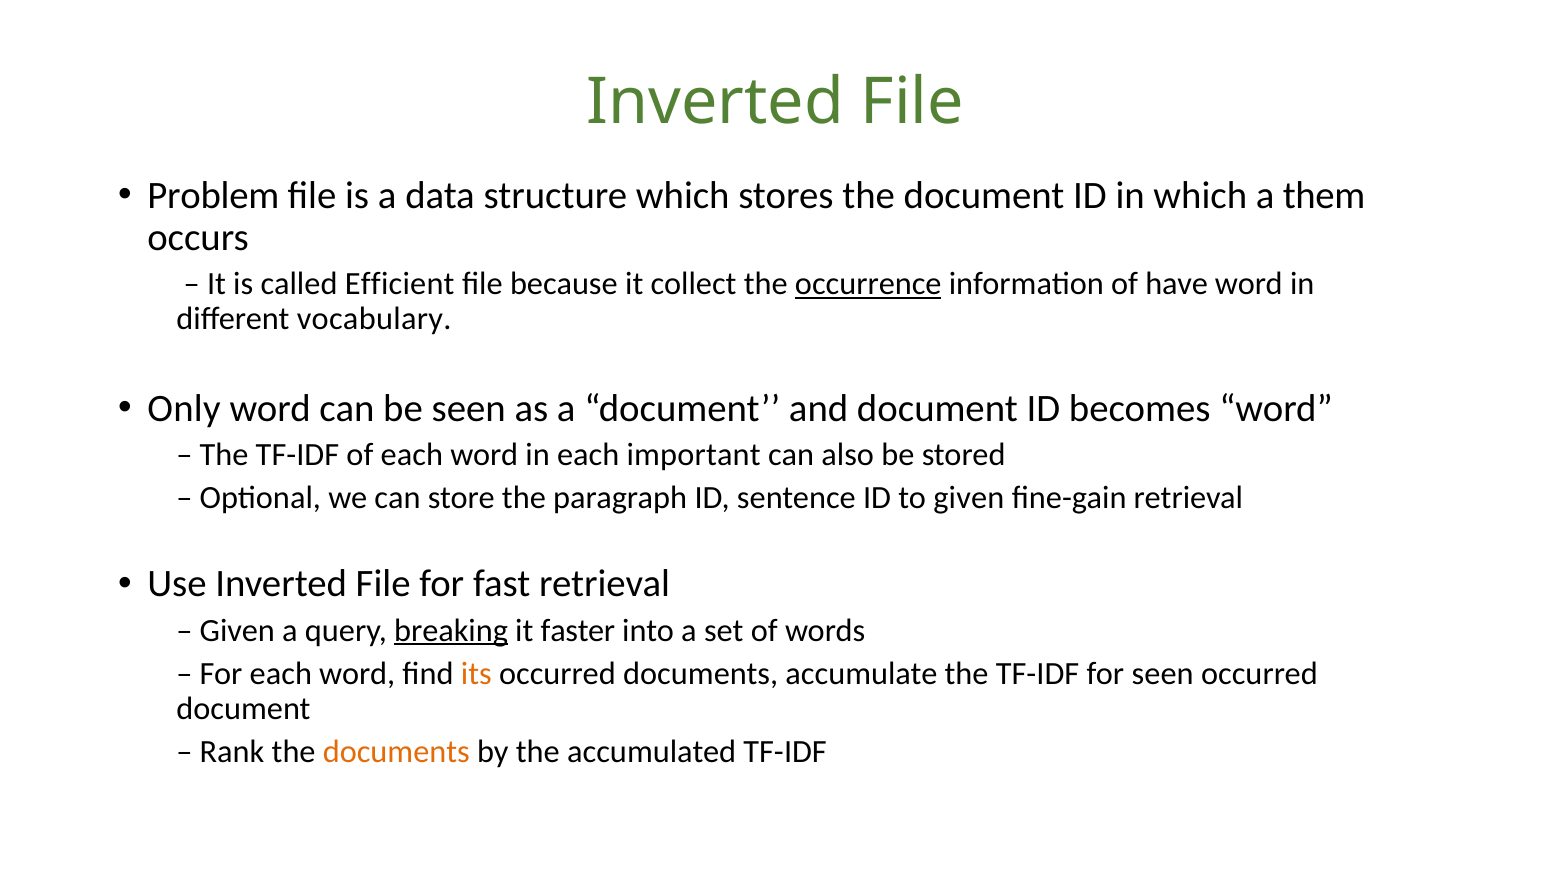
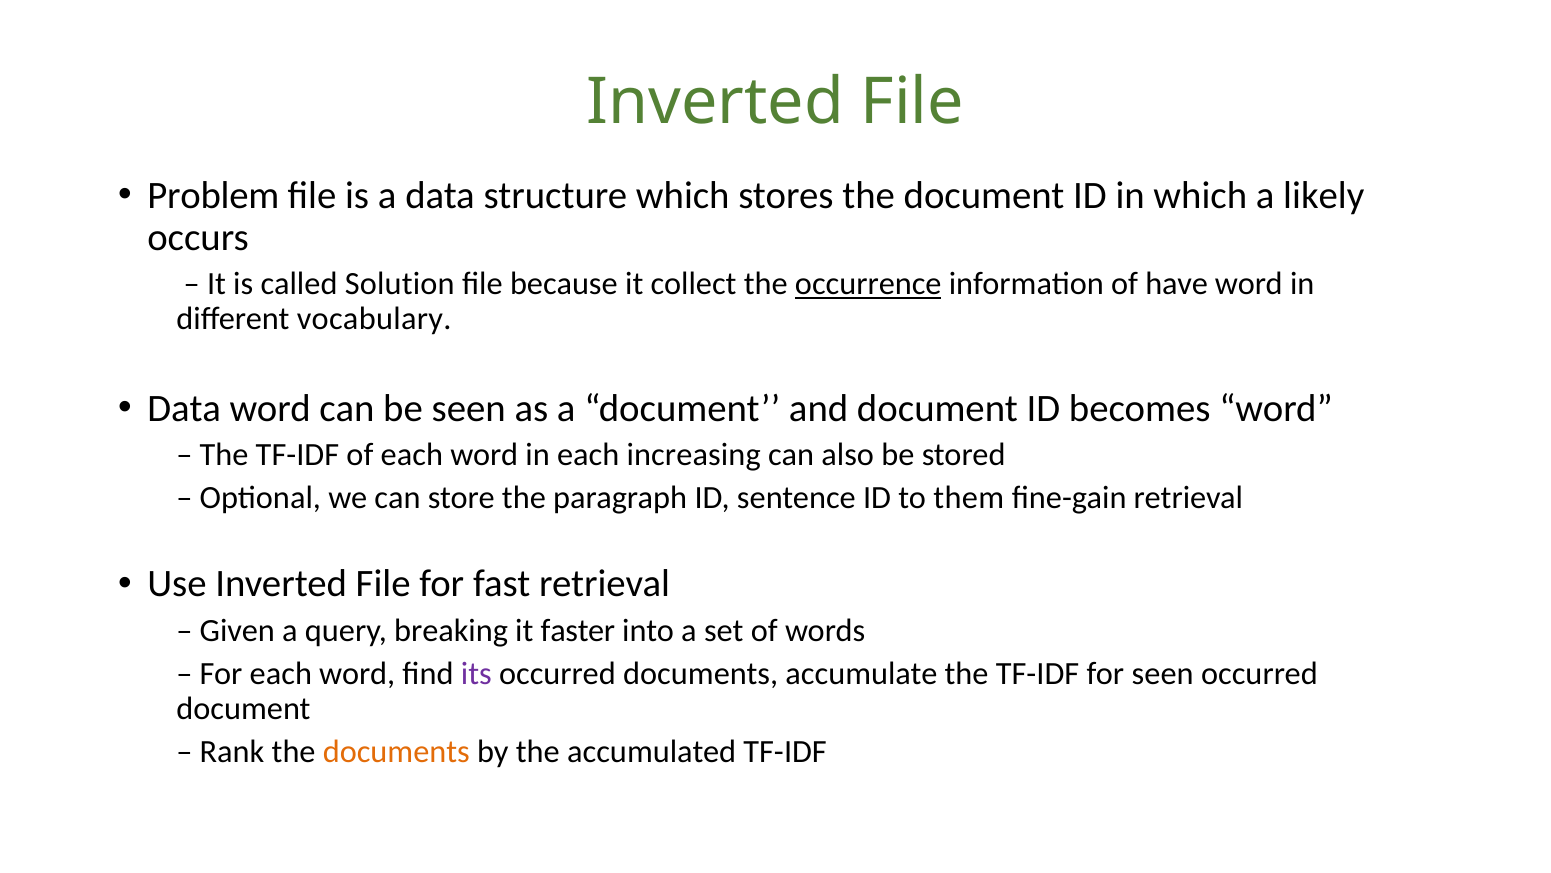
them: them -> likely (1324, 196)
Efficient: Efficient -> Solution (400, 284)
Only: Only -> Data (184, 408)
important: important -> increasing (694, 455)
to given: given -> them (969, 498)
breaking underline: present -> none (451, 630)
its colour: orange -> purple (476, 673)
